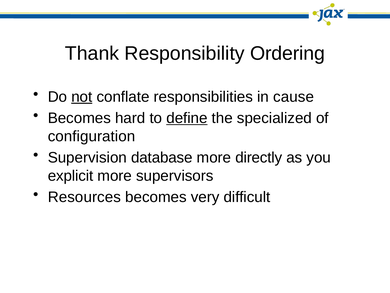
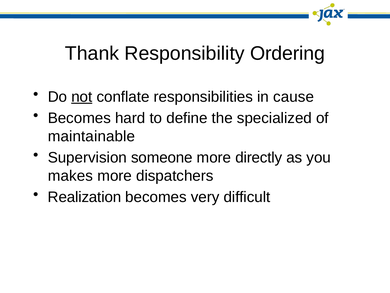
define underline: present -> none (187, 118)
configuration: configuration -> maintainable (91, 136)
database: database -> someone (162, 157)
explicit: explicit -> makes (70, 176)
supervisors: supervisors -> dispatchers (175, 176)
Resources: Resources -> Realization (84, 197)
